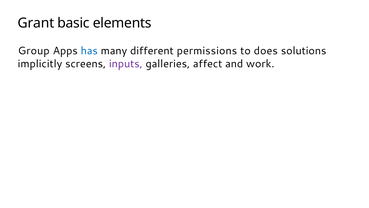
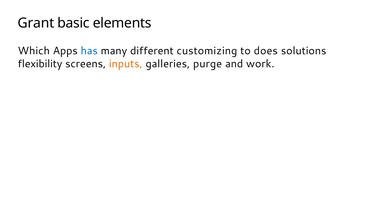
Group: Group -> Which (34, 51)
permissions: permissions -> customizing (207, 51)
implicitly: implicitly -> flexibility (40, 64)
inputs colour: purple -> orange (126, 64)
affect: affect -> purge (208, 64)
